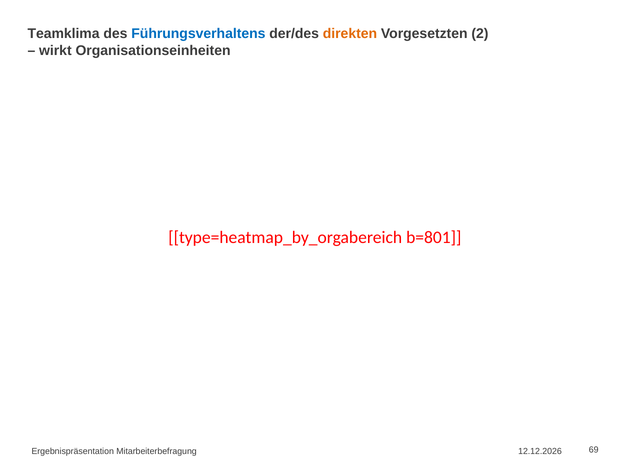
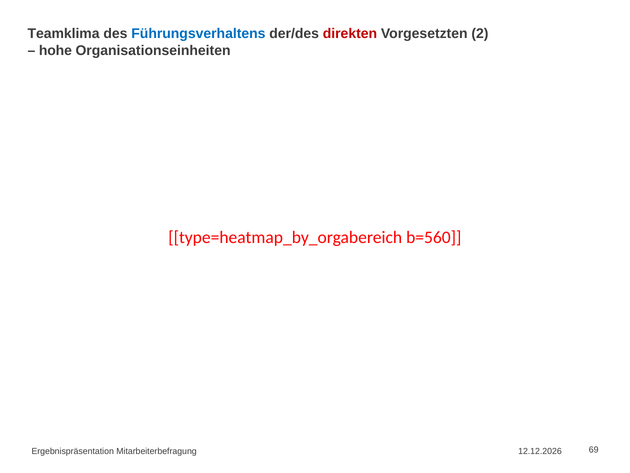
direkten colour: orange -> red (350, 34)
wirkt: wirkt -> hohe (55, 51)
b=801: b=801 -> b=560 (434, 237)
